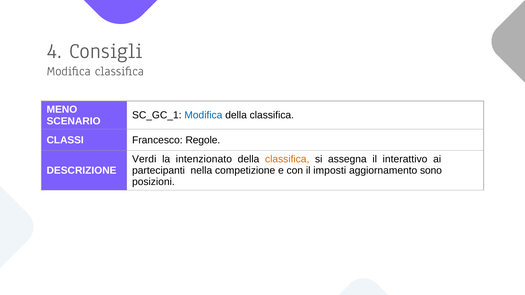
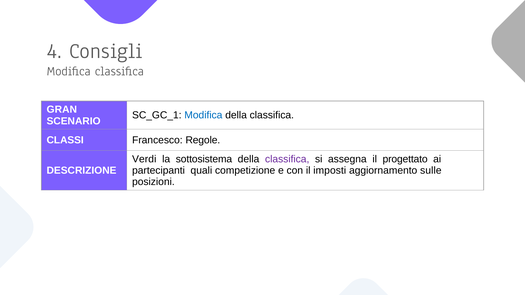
MENO: MENO -> GRAN (62, 110)
intenzionato: intenzionato -> sottosistema (204, 159)
classifica colour: orange -> purple (287, 159)
interattivo: interattivo -> progettato (405, 159)
nella: nella -> quali (201, 171)
sono: sono -> sulle (431, 171)
